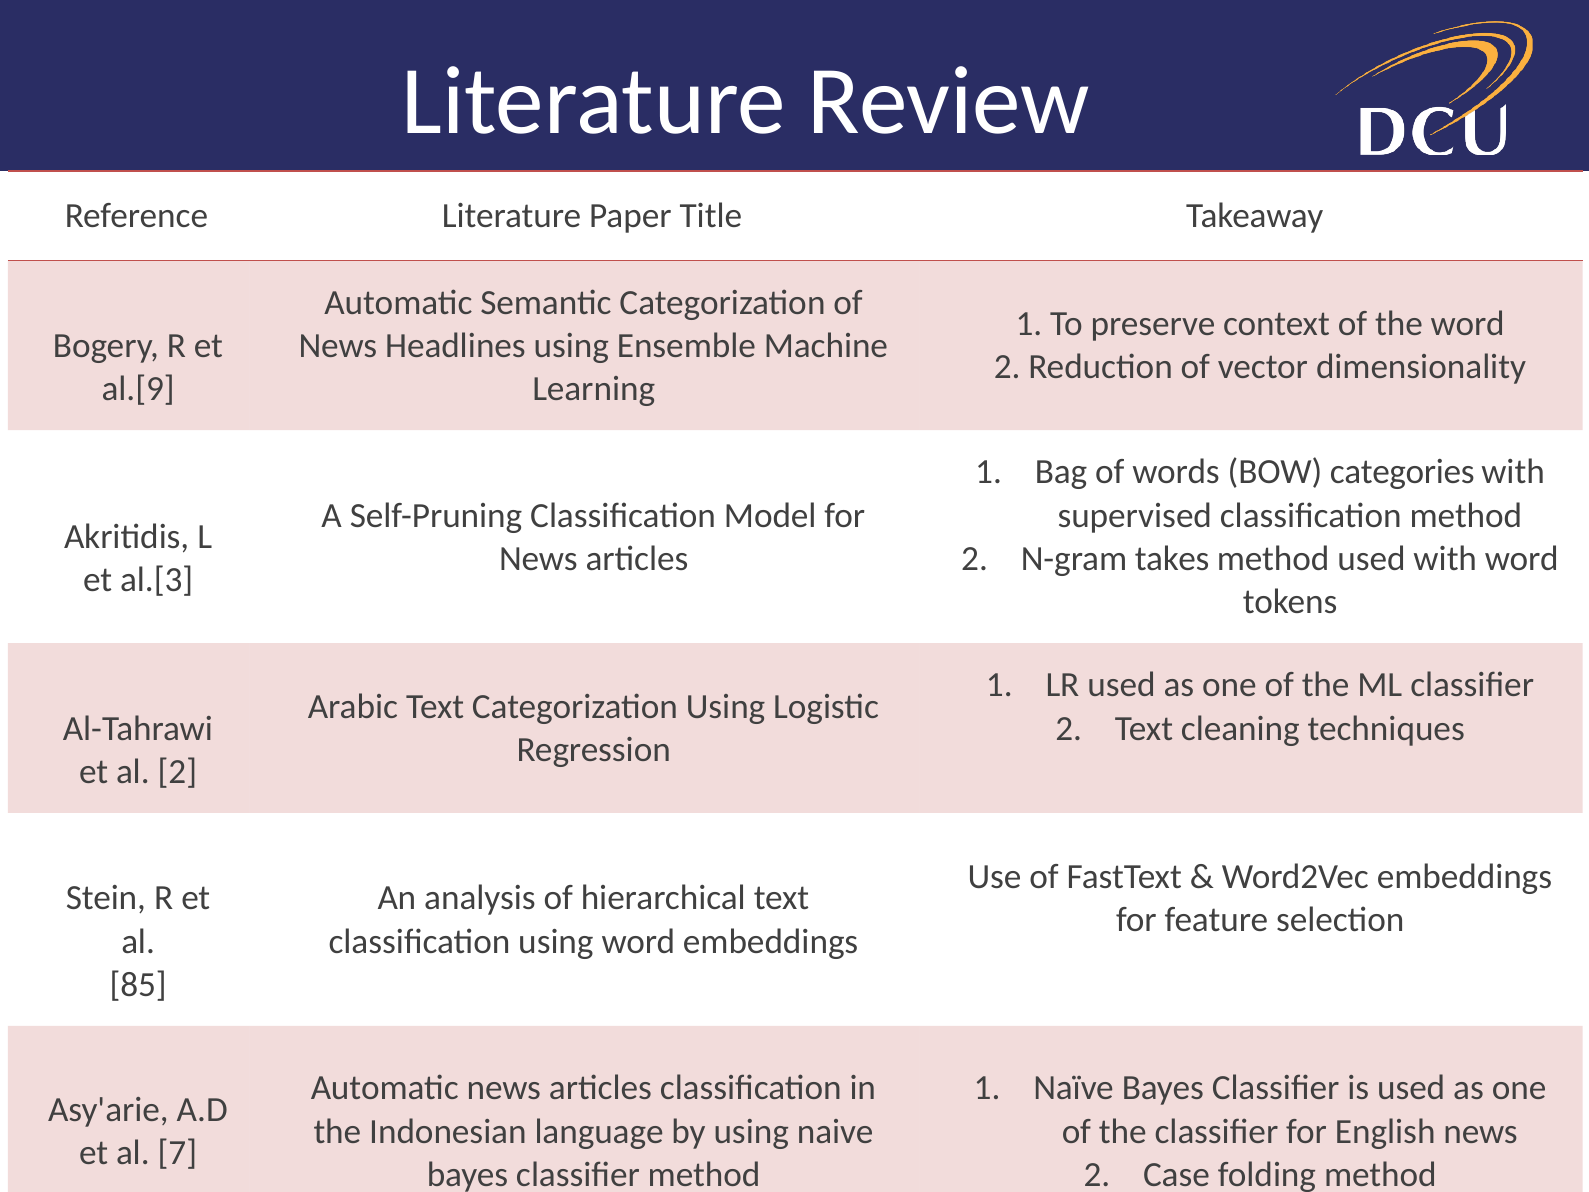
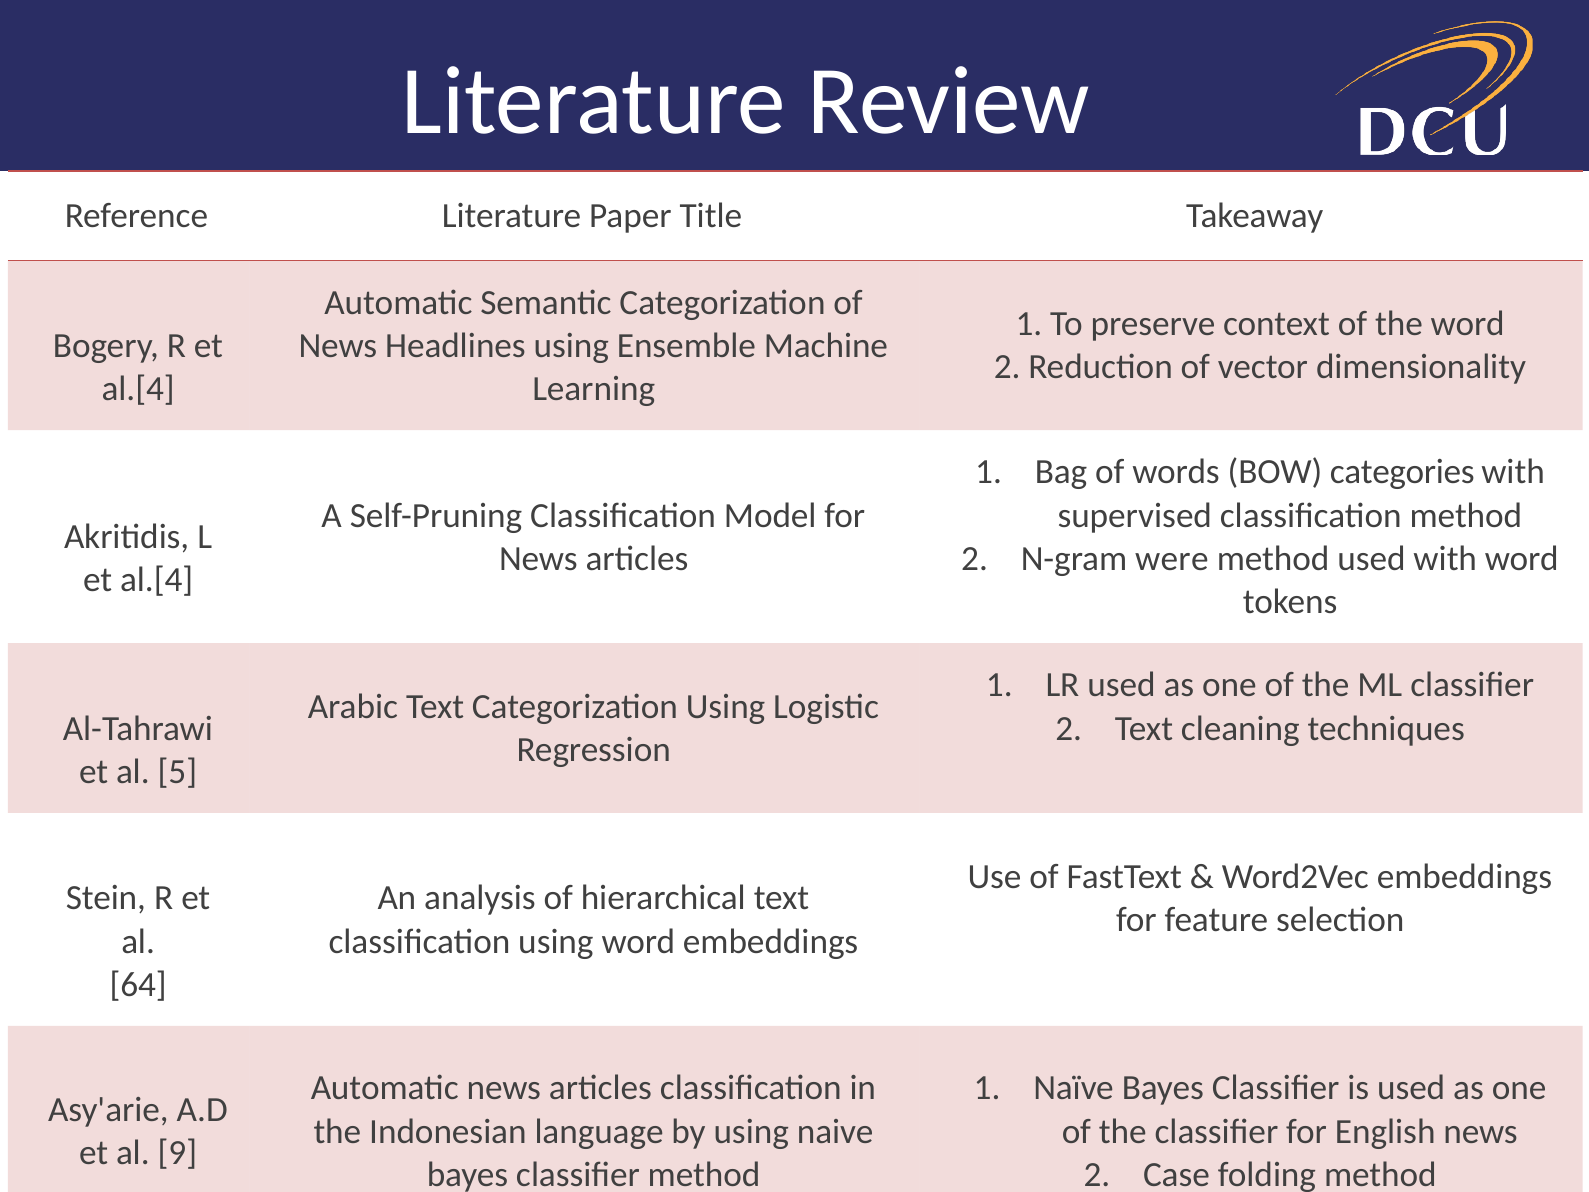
al.[9: al.[9 -> al.[4 (138, 389)
takes: takes -> were (1172, 559)
al.[3: al.[3 -> al.[4 (157, 580)
al 2: 2 -> 5 (177, 771)
85: 85 -> 64 (138, 984)
7: 7 -> 9 (177, 1153)
